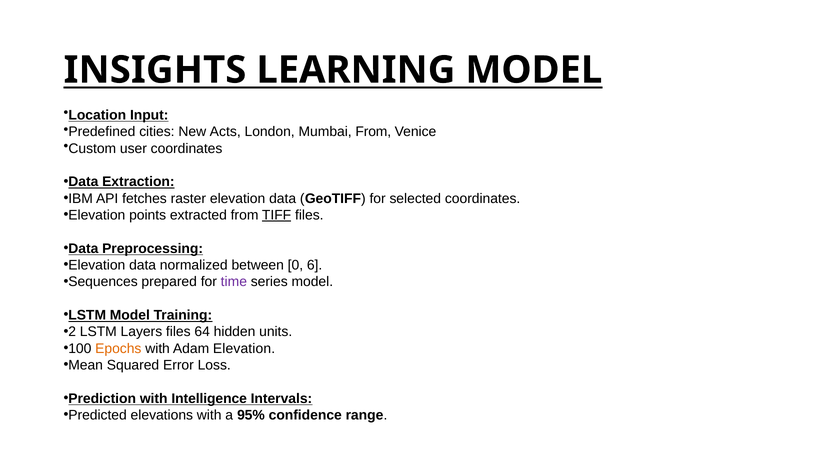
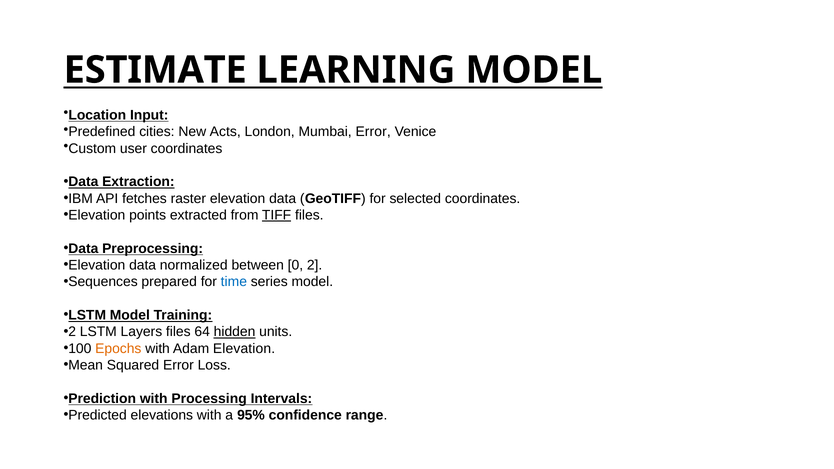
INSIGHTS: INSIGHTS -> ESTIMATE (155, 70)
Mumbai From: From -> Error (373, 132)
6: 6 -> 2 (315, 265)
time colour: purple -> blue (234, 282)
hidden underline: none -> present (235, 332)
Intelligence: Intelligence -> Processing (209, 399)
